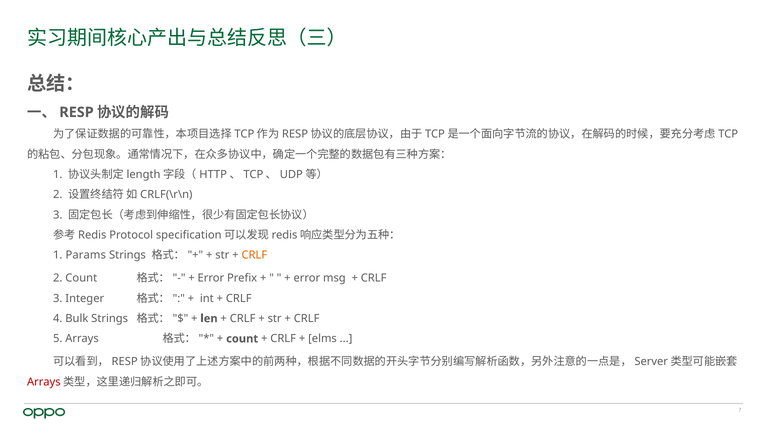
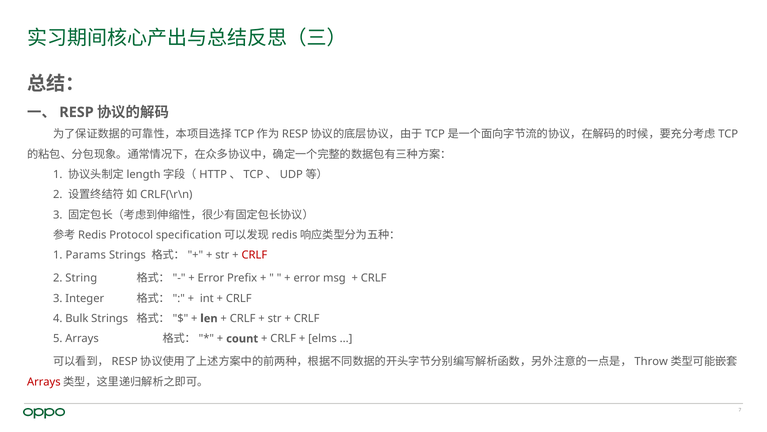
CRLF colour: orange -> red (254, 255)
2 Count: Count -> String (81, 278)
Server: Server -> Throw (651, 361)
